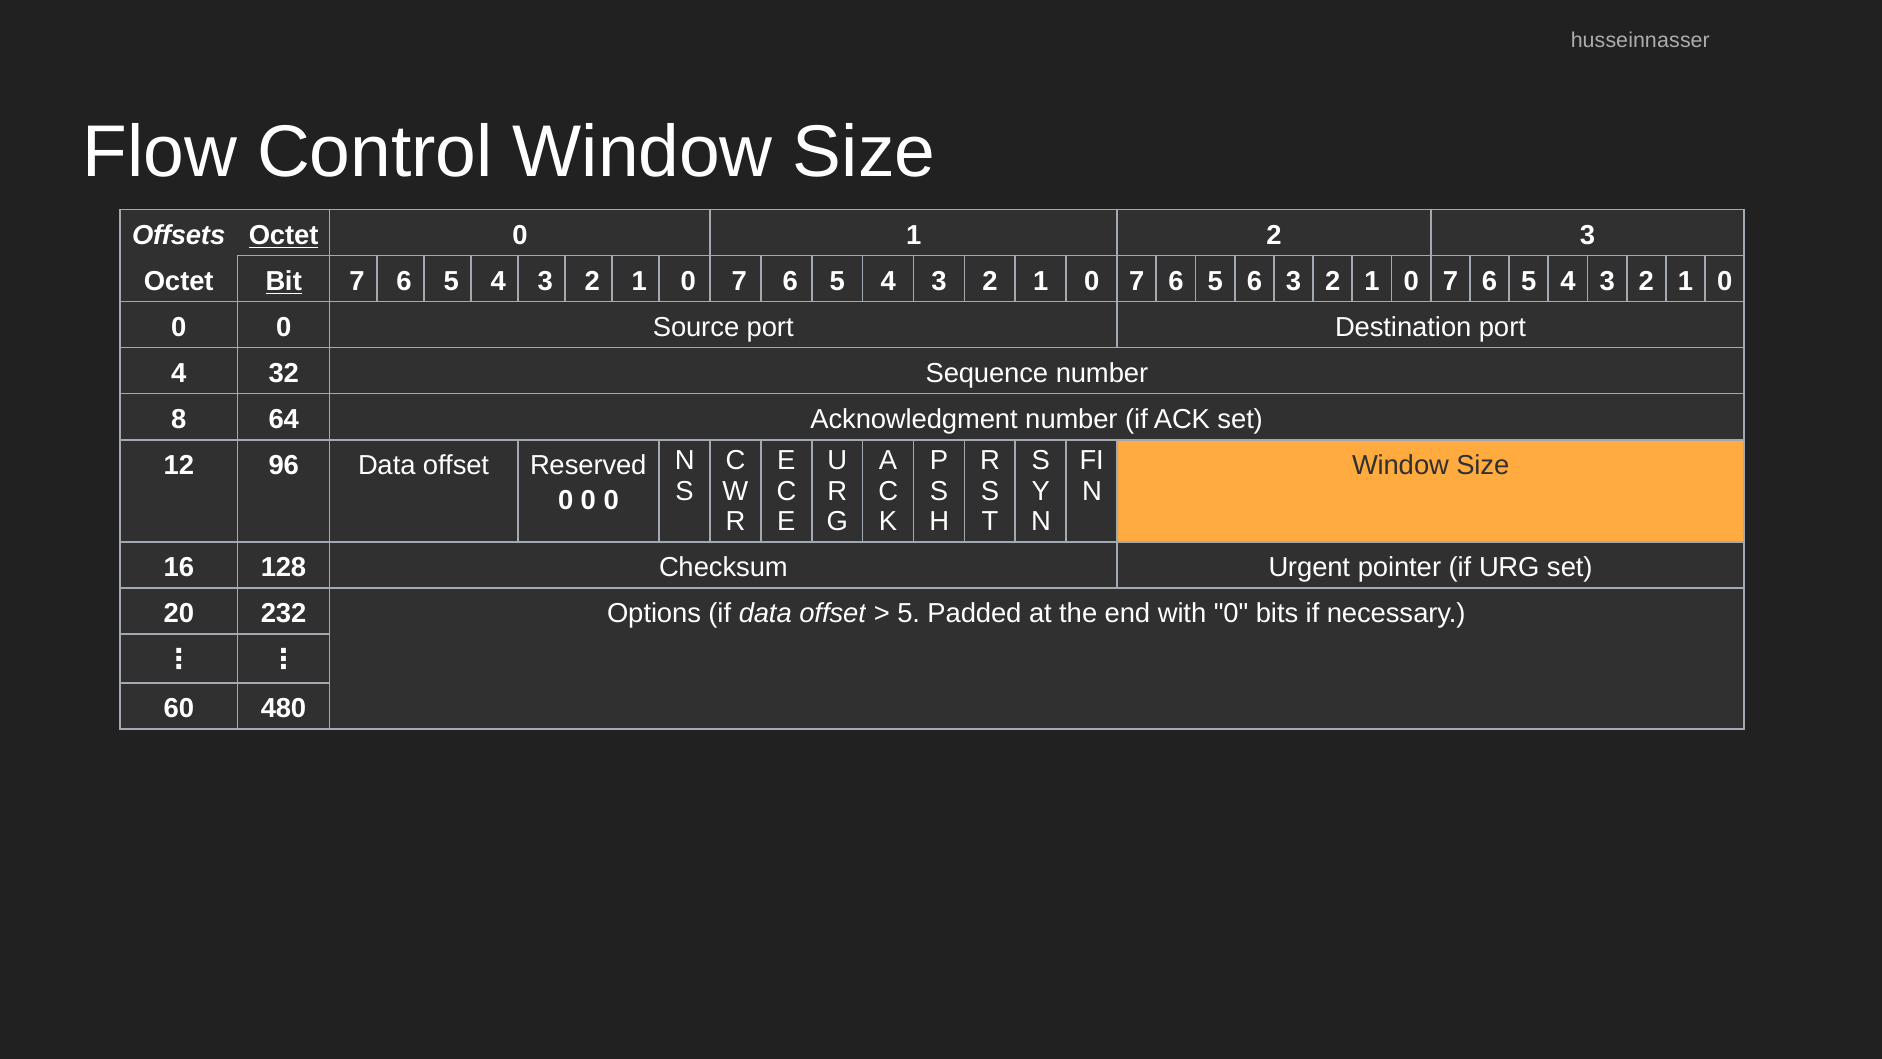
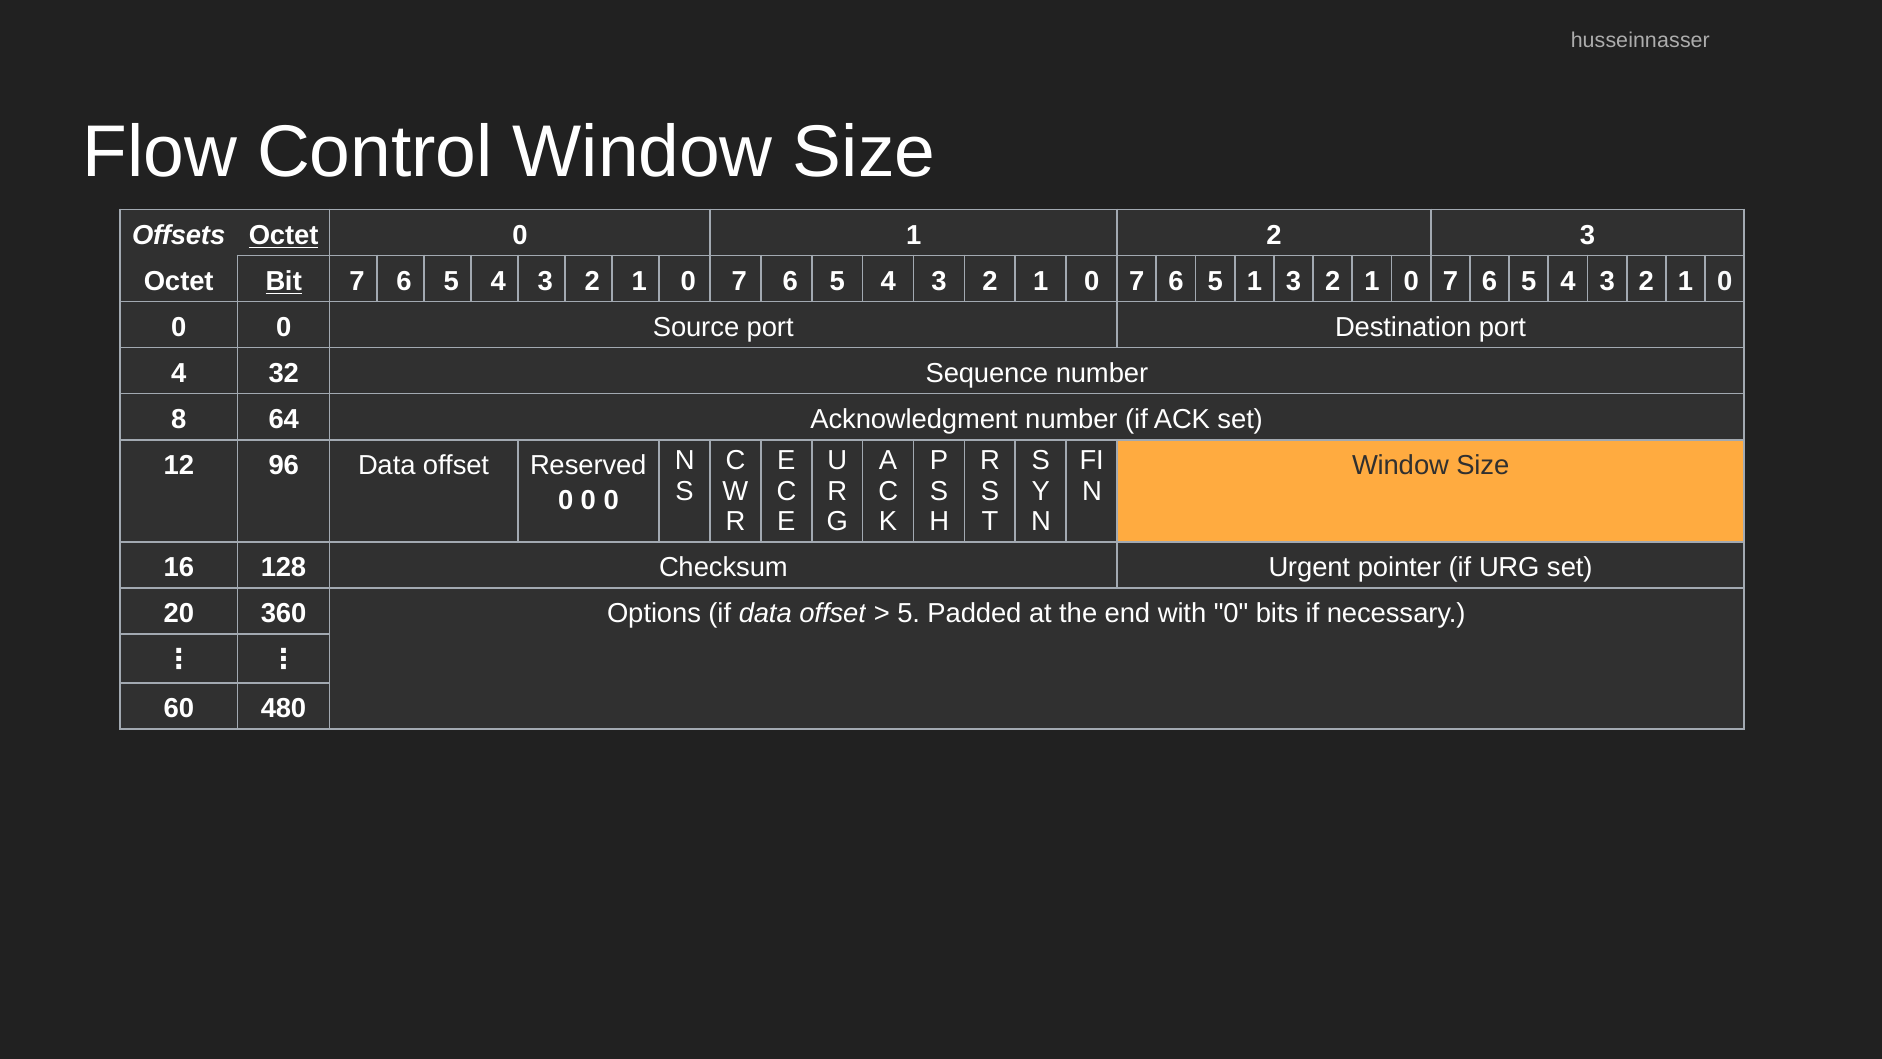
5 6: 6 -> 1 (1254, 281)
232: 232 -> 360 (284, 614)
